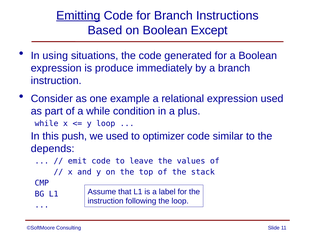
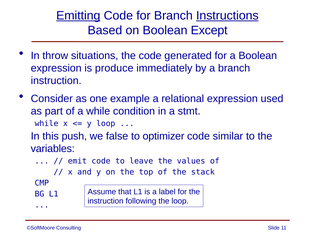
Instructions underline: none -> present (227, 16)
using: using -> throw (55, 56)
plus: plus -> stmt (189, 111)
we used: used -> false (117, 136)
depends: depends -> variables (53, 149)
